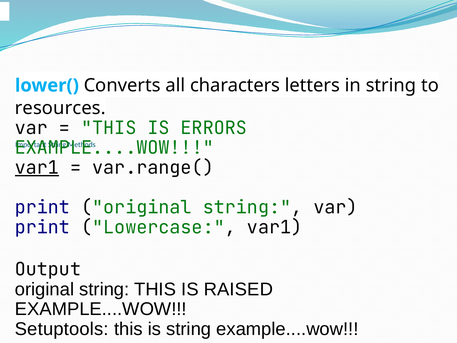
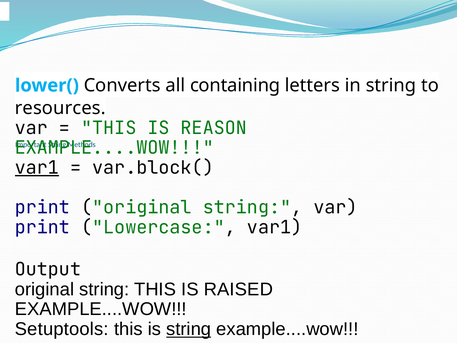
characters: characters -> containing (235, 85)
ERRORS: ERRORS -> REASON (214, 128)
var.range(: var.range( -> var.block( (153, 168)
string underline: none -> present (189, 329)
